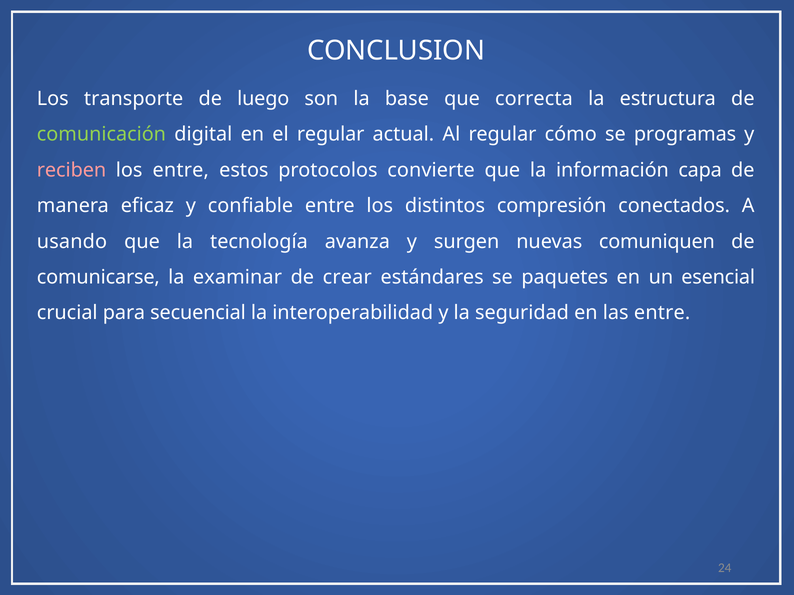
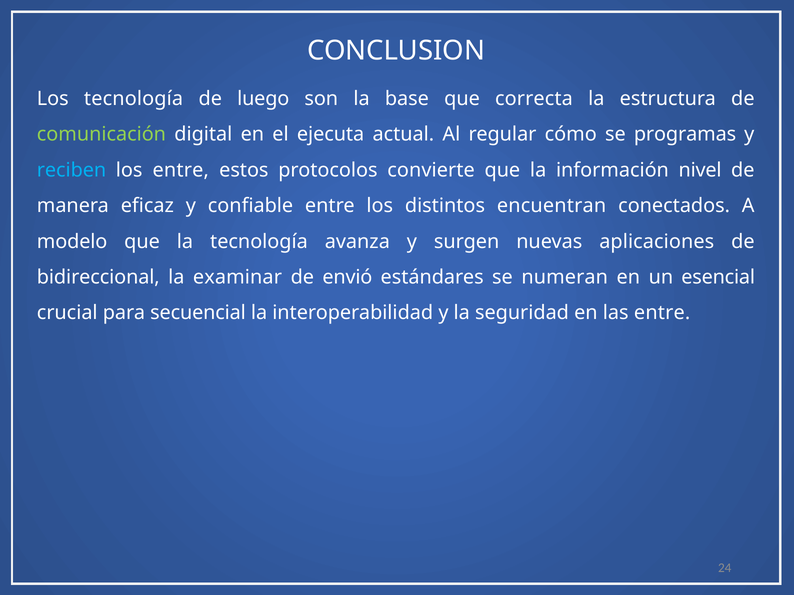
Los transporte: transporte -> tecnología (134, 99)
el regular: regular -> ejecuta (331, 135)
reciben colour: pink -> light blue (72, 170)
capa: capa -> nivel (700, 170)
compresión: compresión -> encuentran (552, 206)
usando: usando -> modelo (72, 242)
comuniquen: comuniquen -> aplicaciones (657, 242)
comunicarse: comunicarse -> bidireccional (98, 277)
crear: crear -> envió (347, 277)
paquetes: paquetes -> numeran (565, 277)
